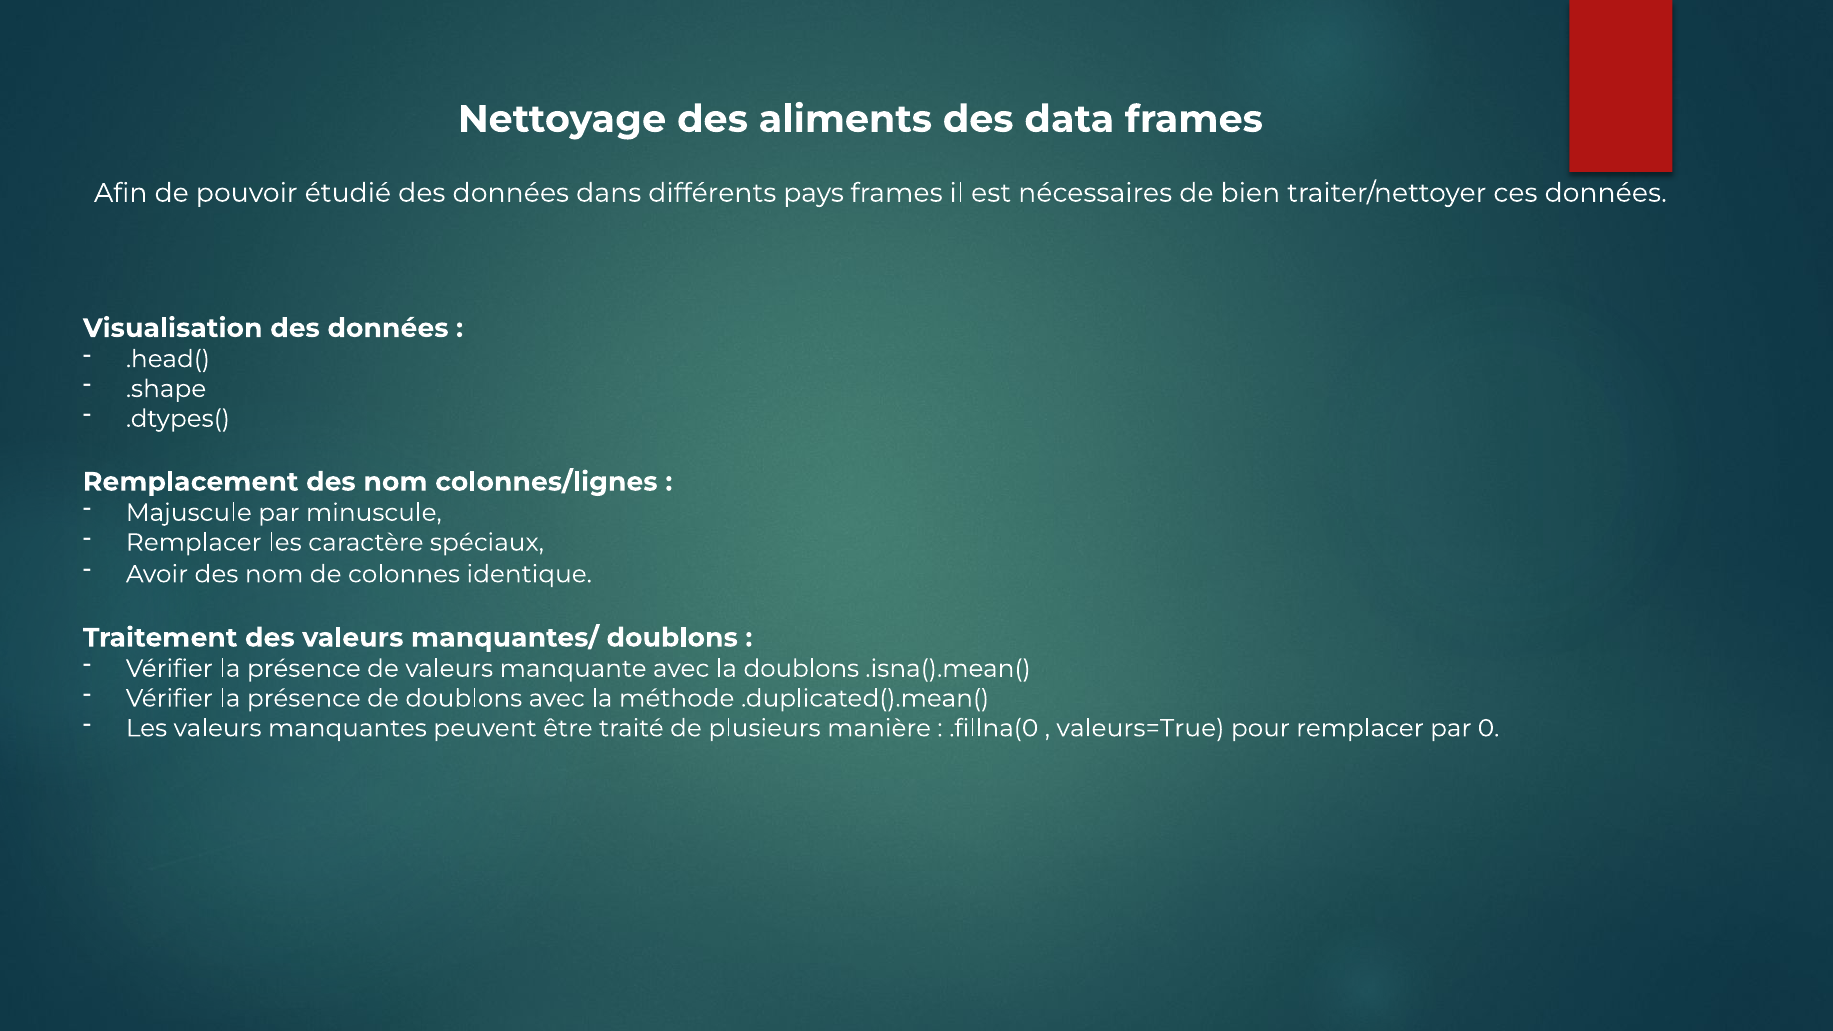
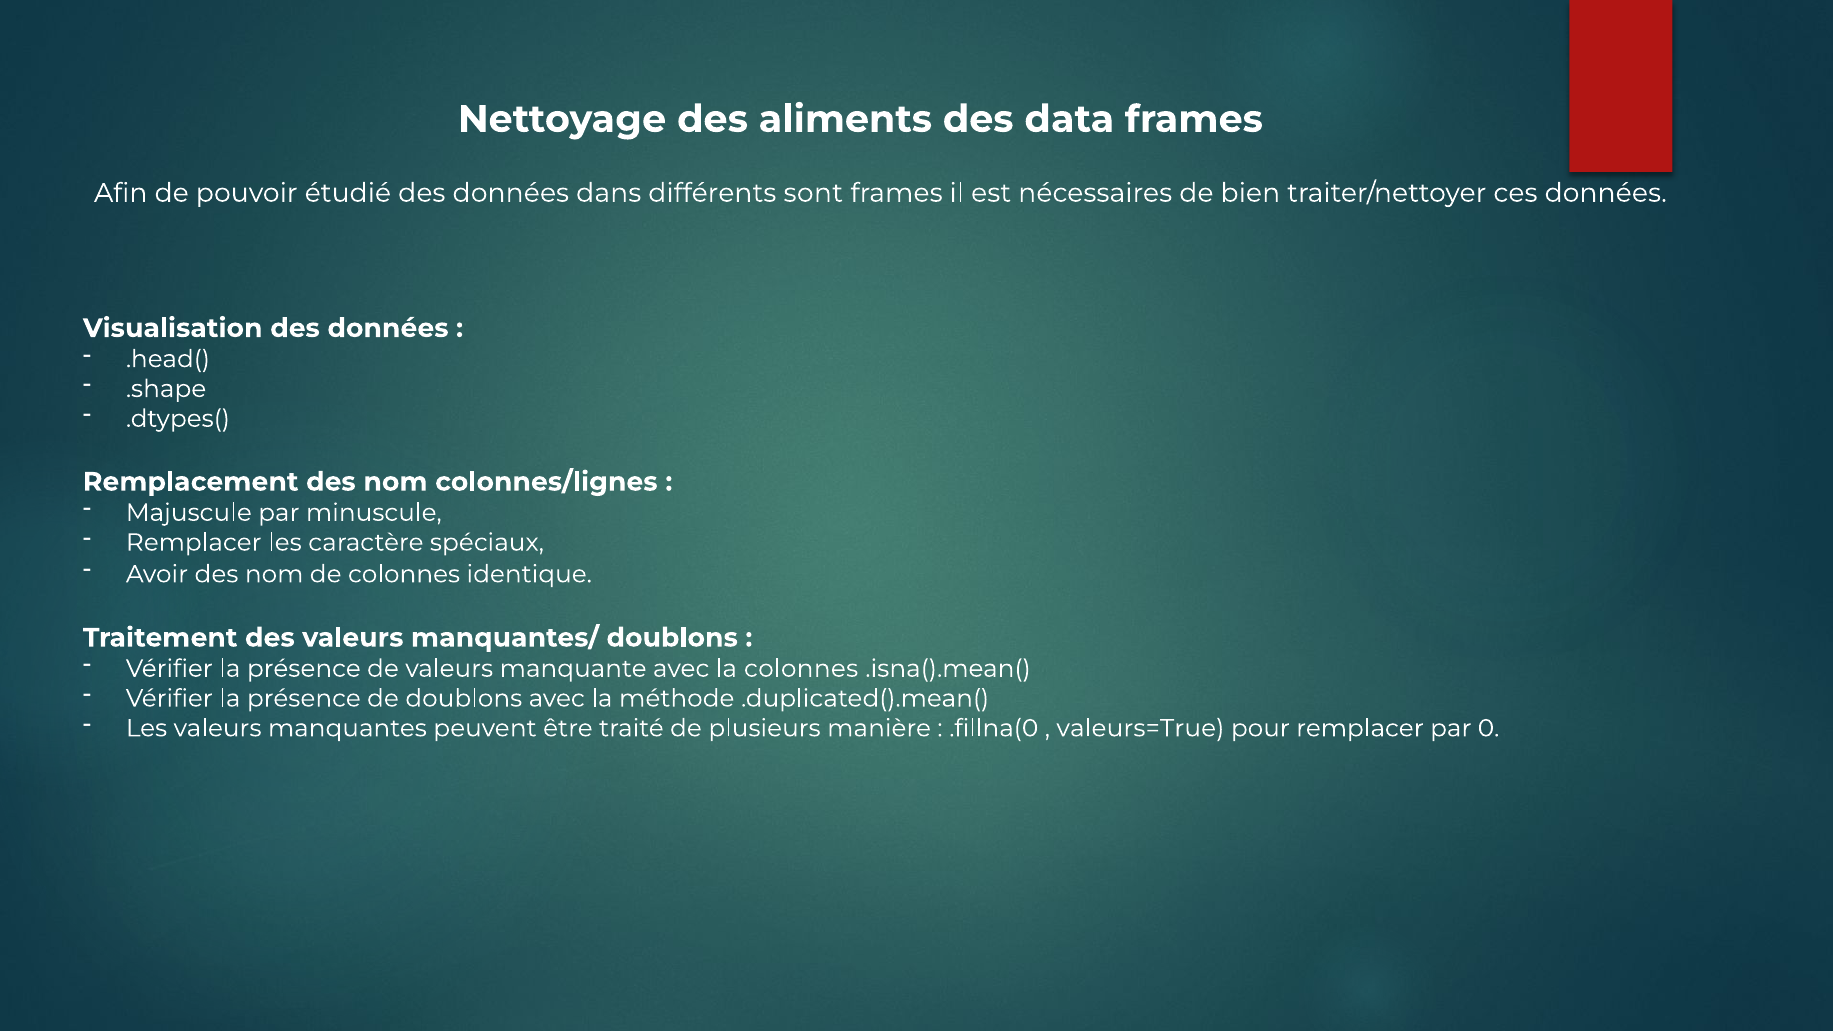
pays: pays -> sont (813, 193)
la doublons: doublons -> colonnes (801, 669)
